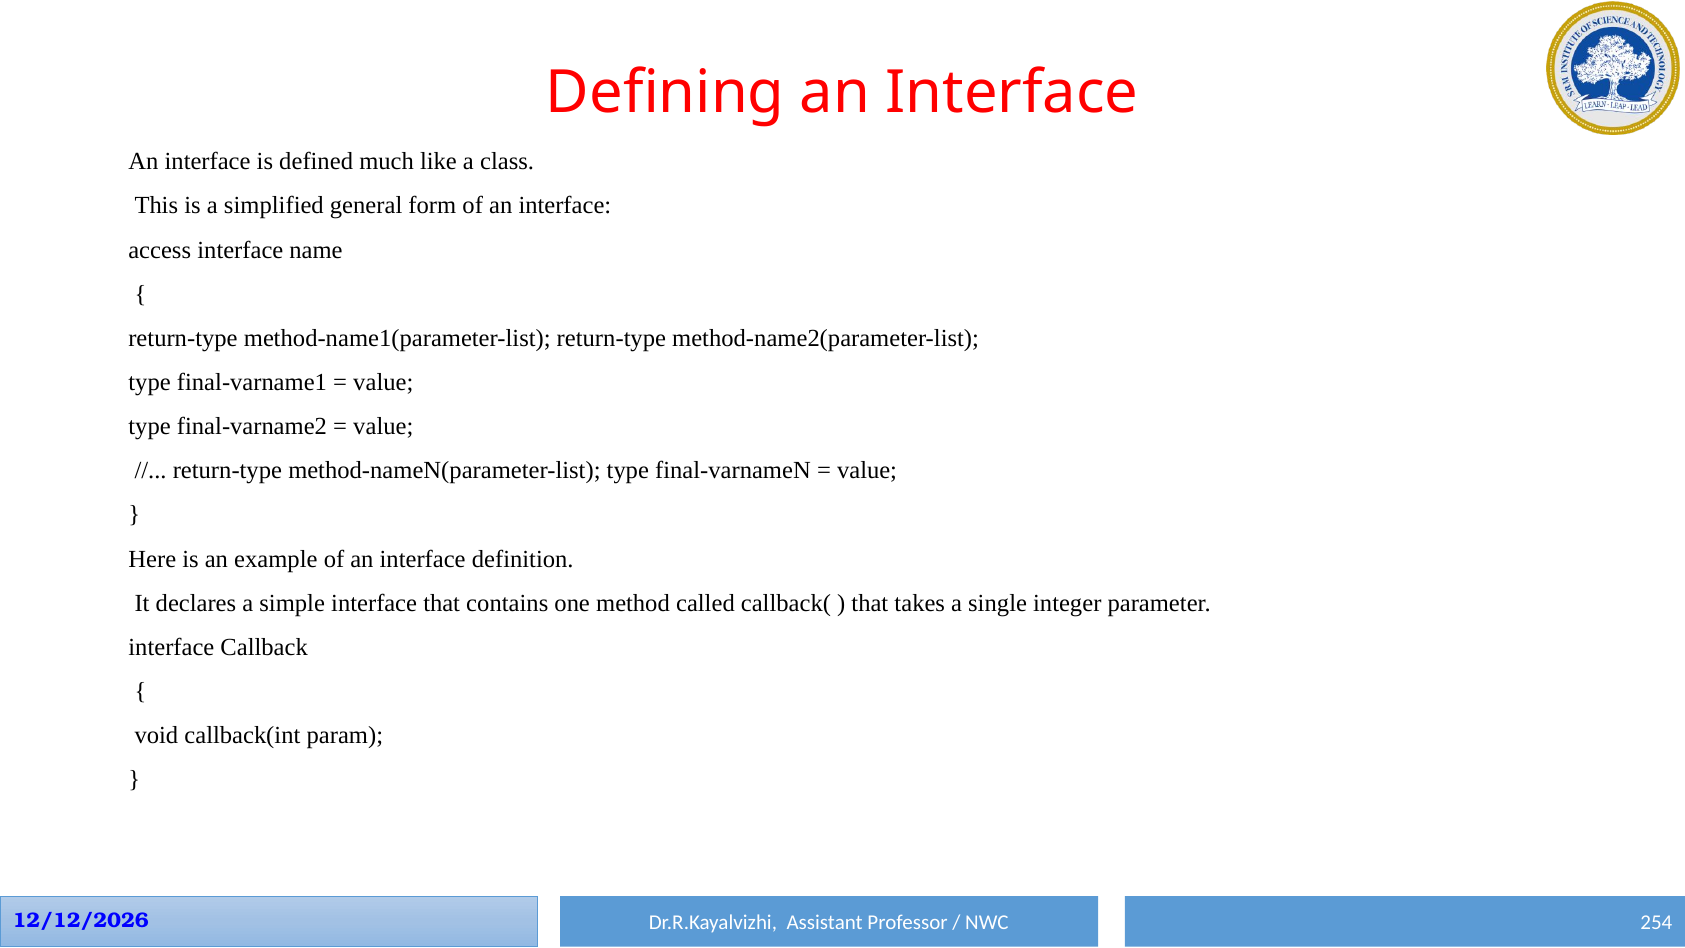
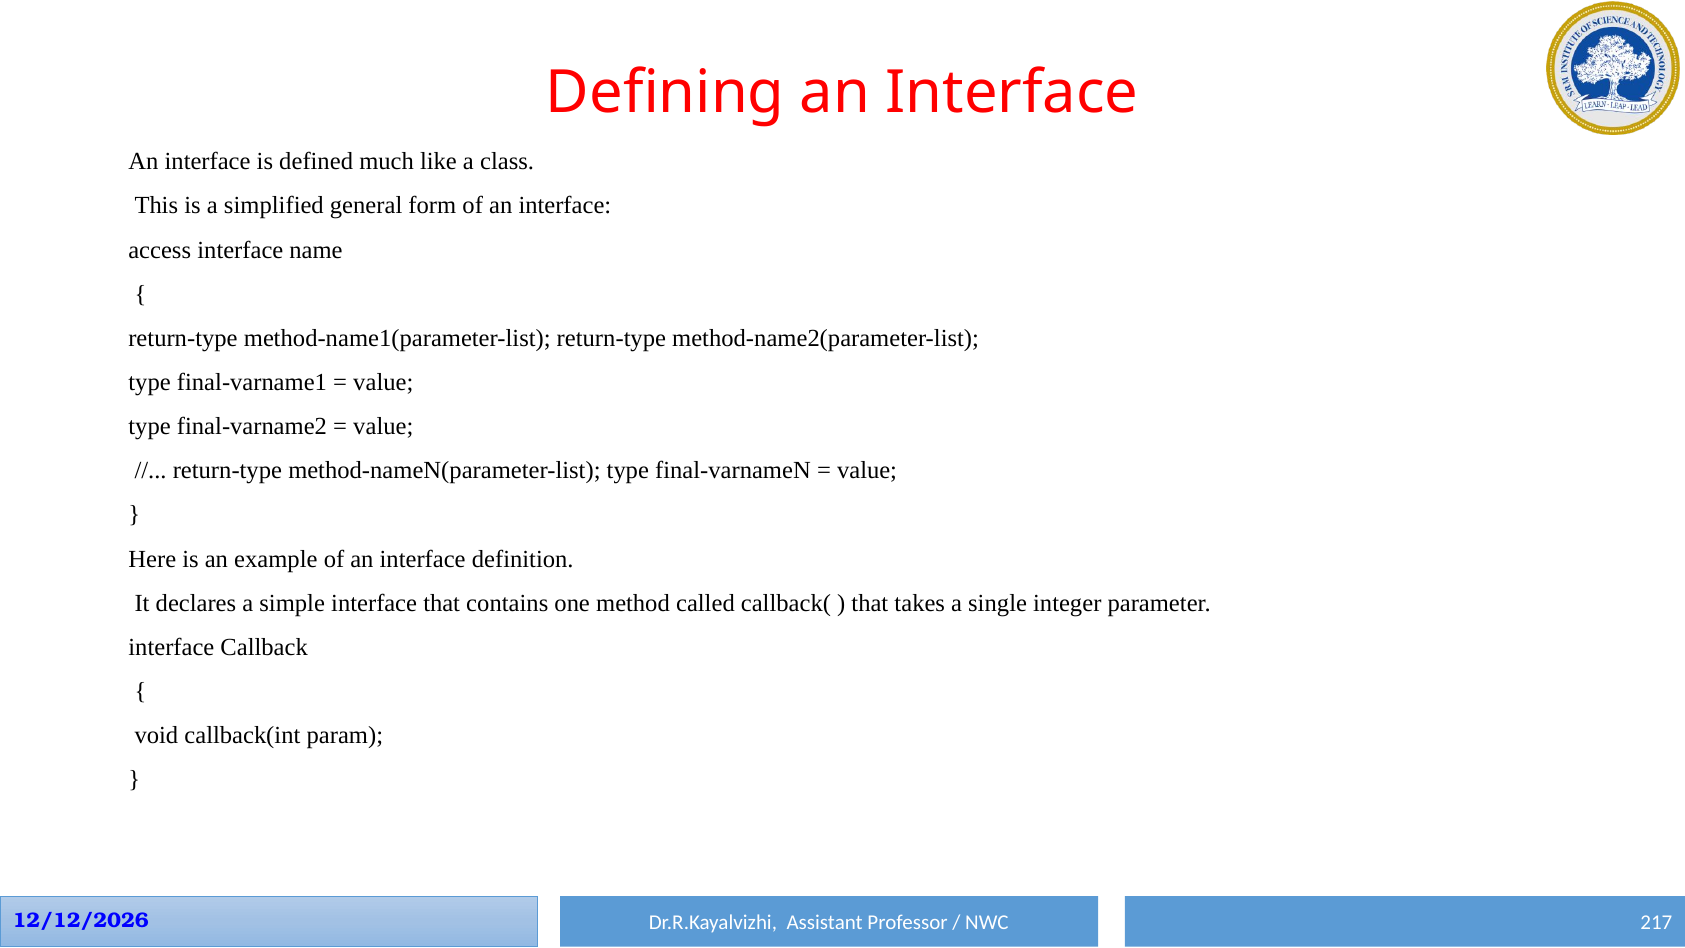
254: 254 -> 217 (1656, 922)
